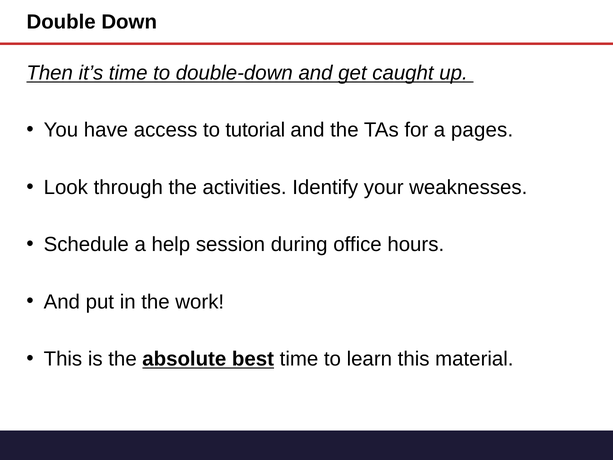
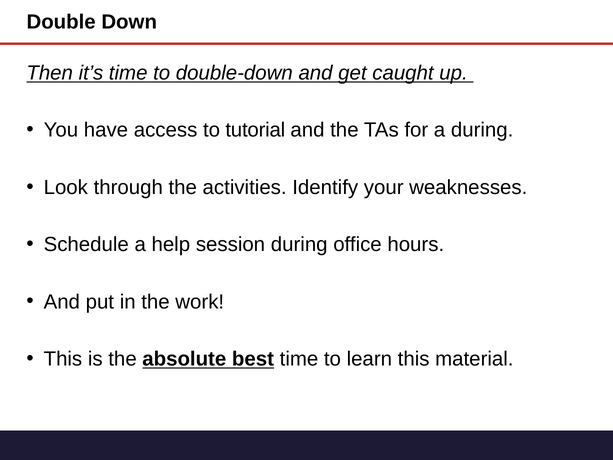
a pages: pages -> during (482, 130)
